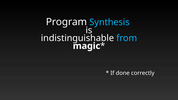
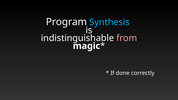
from colour: light blue -> pink (127, 38)
